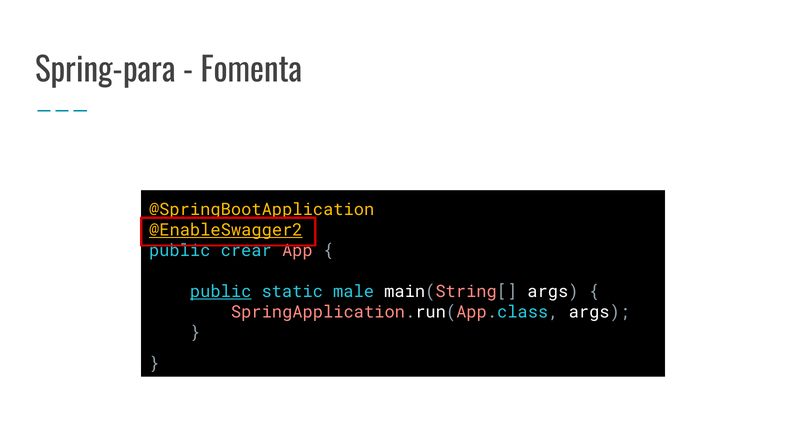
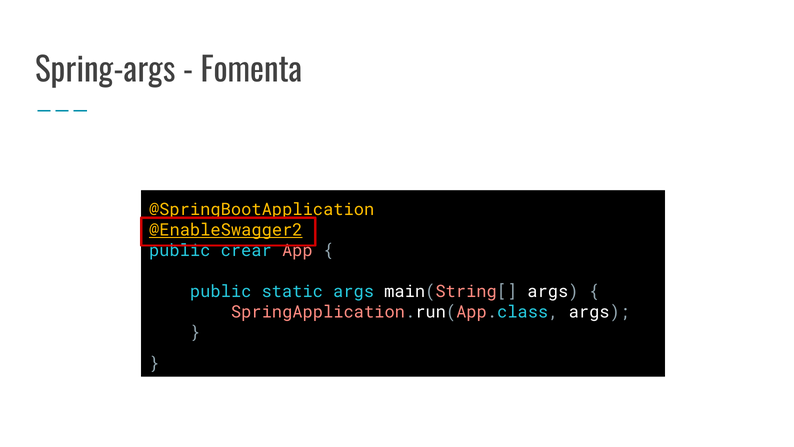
Spring-para: Spring-para -> Spring-args (105, 71)
public underline: present -> none (221, 291)
static male: male -> args (354, 291)
